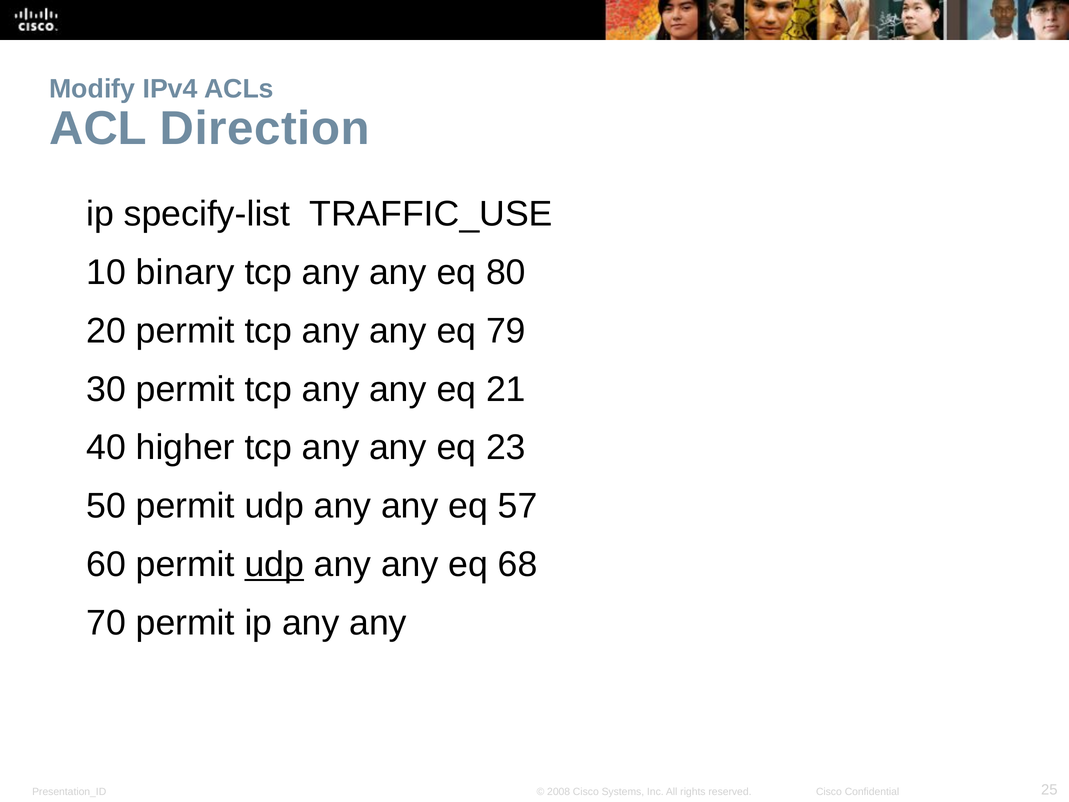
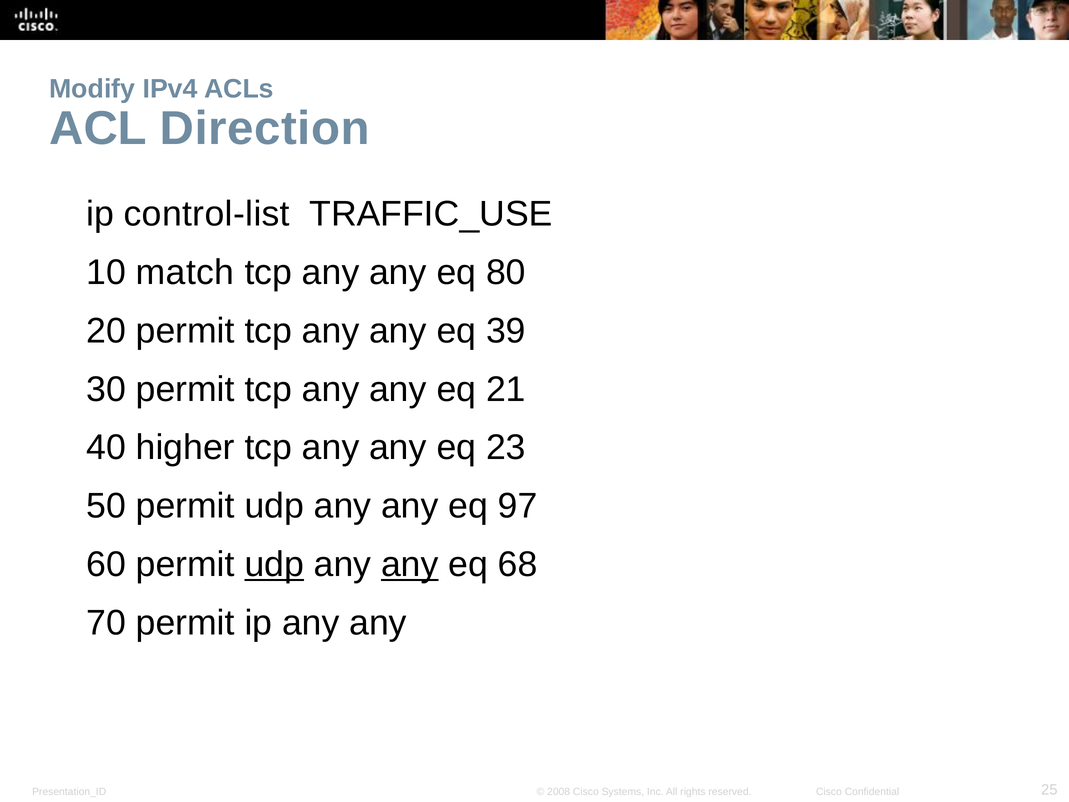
specify-list: specify-list -> control-list (207, 214)
binary: binary -> match (185, 272)
79: 79 -> 39 (506, 331)
57: 57 -> 97 (518, 506)
any underline: none -> present (410, 564)
